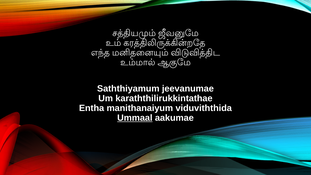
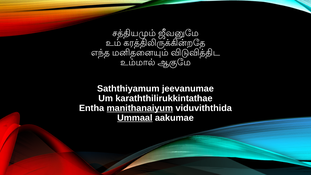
manithanaiyum underline: none -> present (140, 108)
